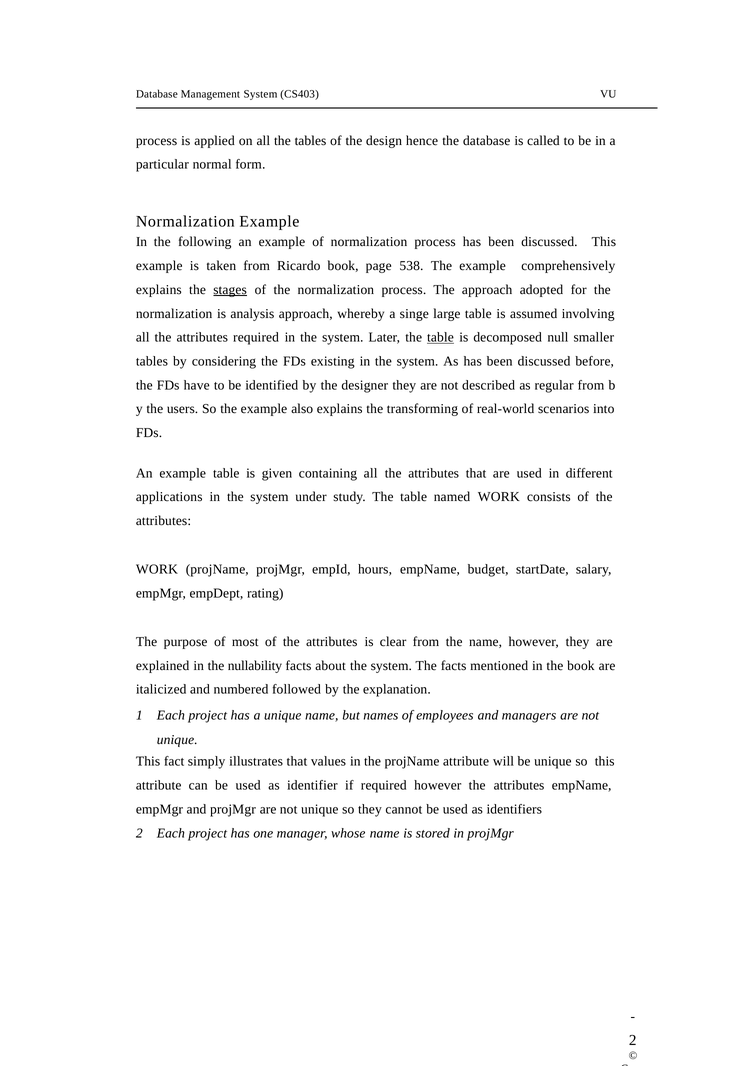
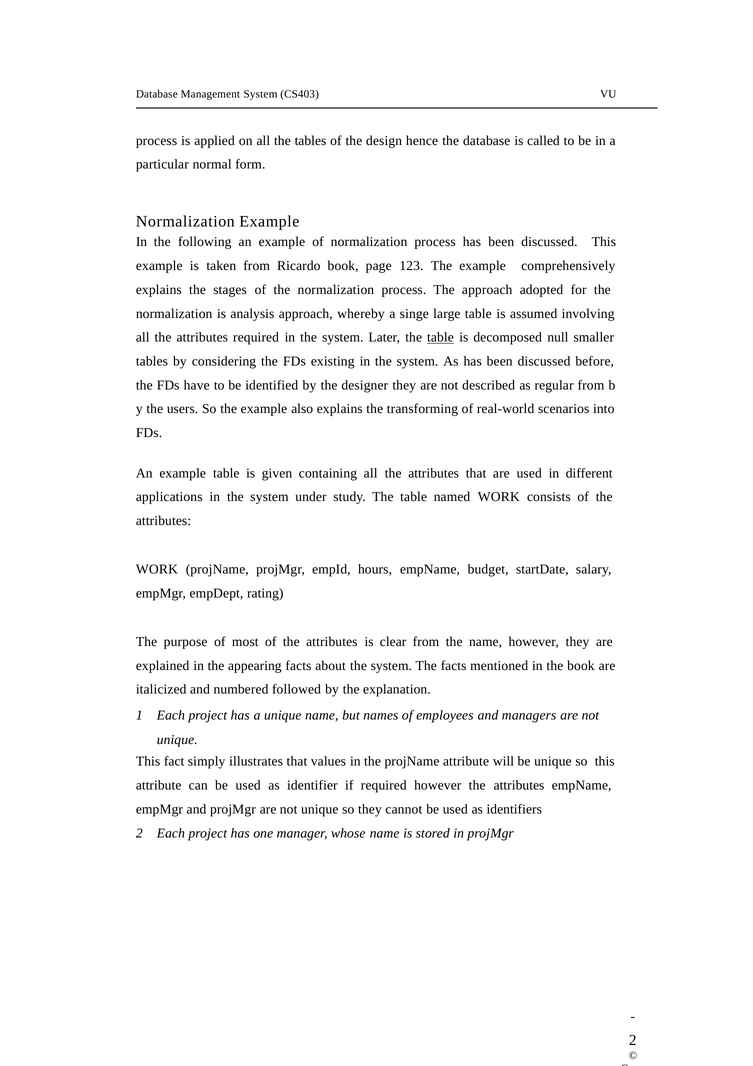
538: 538 -> 123 (411, 266)
stages underline: present -> none (230, 290)
nullability: nullability -> appearing (255, 665)
